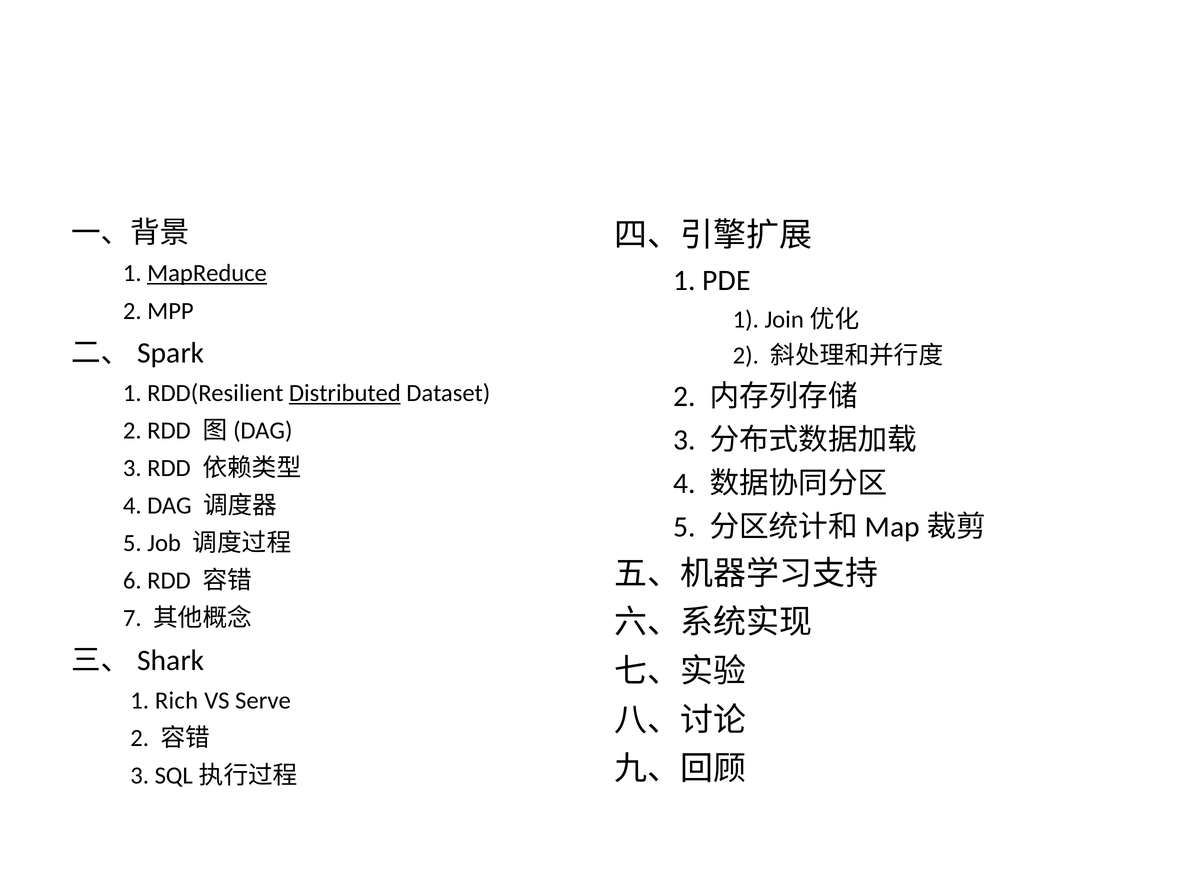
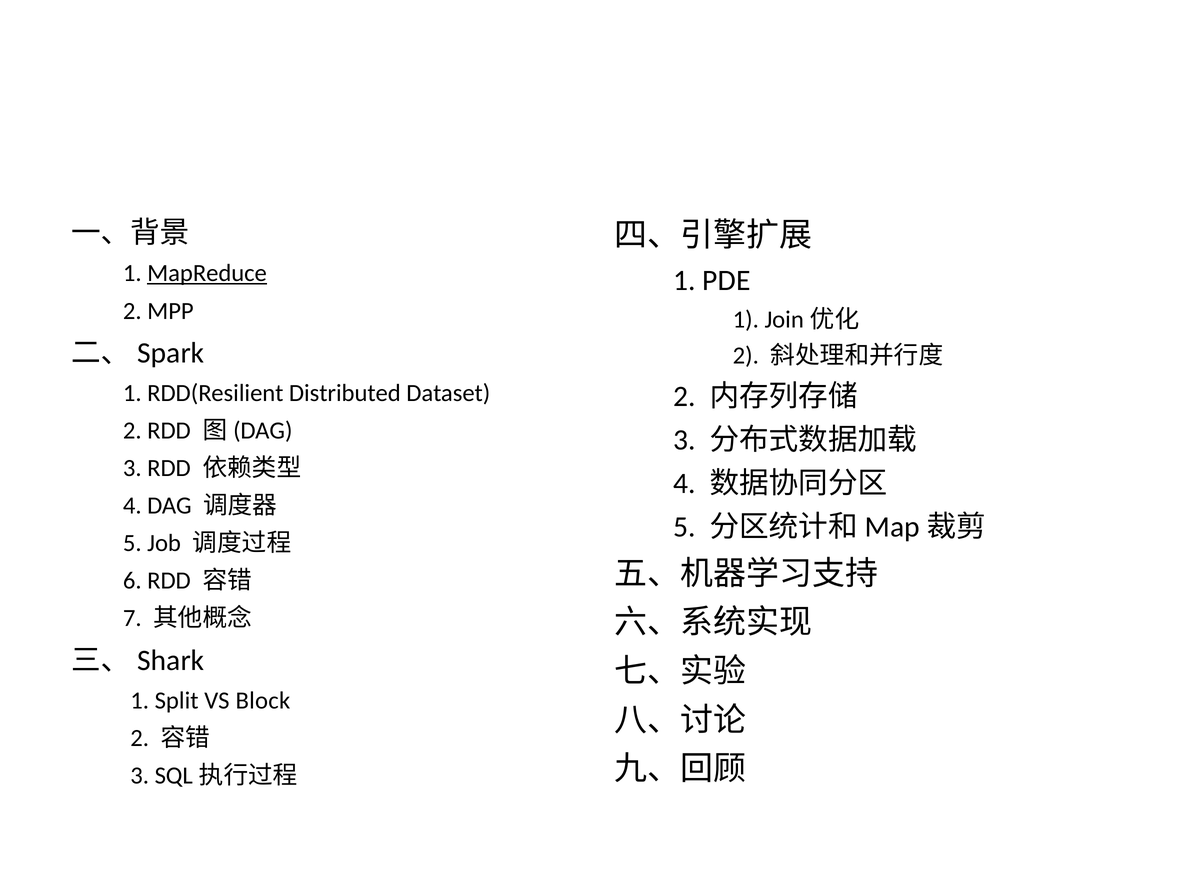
Distributed underline: present -> none (345, 393)
Rich: Rich -> Split (177, 700)
Serve: Serve -> Block (263, 700)
